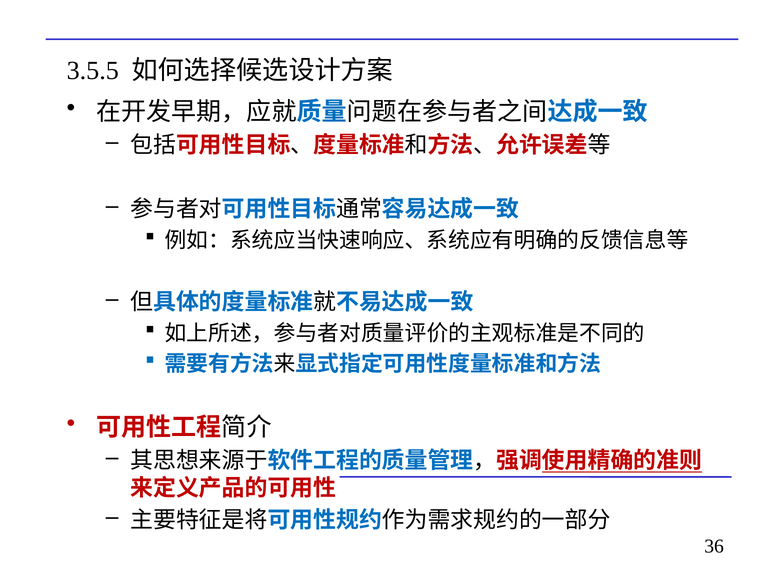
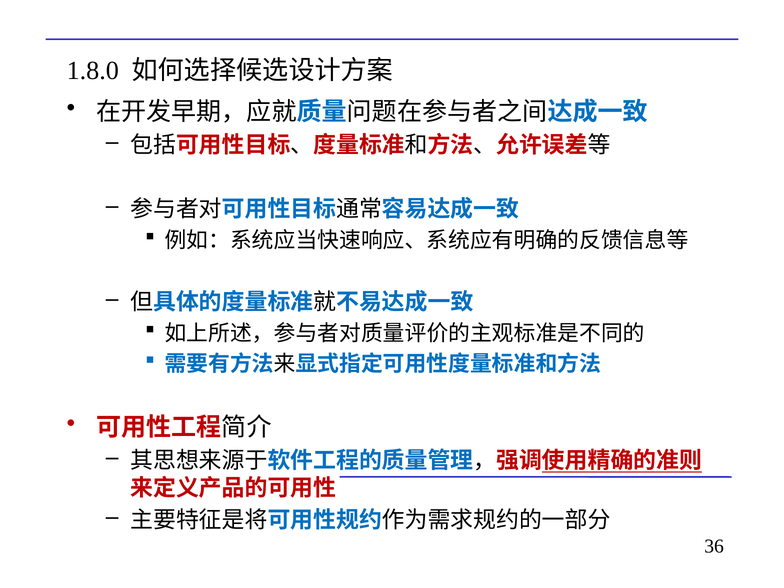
3.5.5: 3.5.5 -> 1.8.0 (93, 70)
